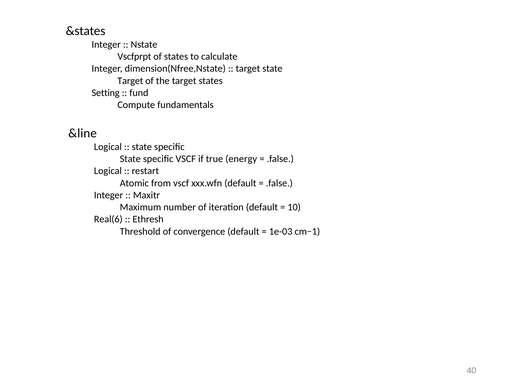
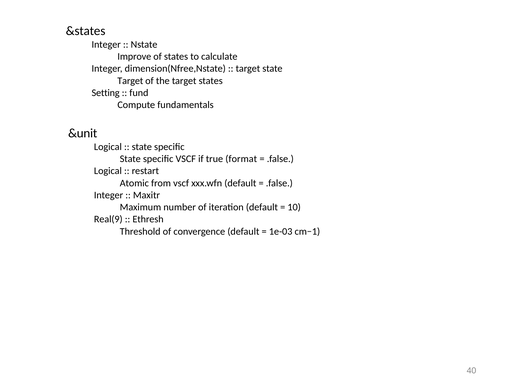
Vscfprpt: Vscfprpt -> Improve (134, 57)
&line: &line -> &unit (83, 133)
energy: energy -> format (241, 159)
Real(6: Real(6 -> Real(9 (108, 219)
